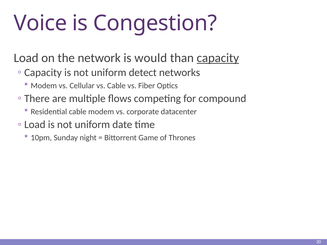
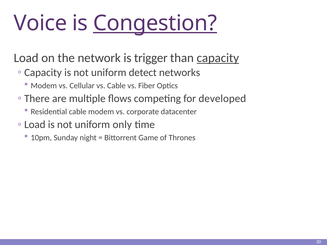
Congestion underline: none -> present (155, 23)
would: would -> trigger (151, 58)
compound: compound -> developed (222, 99)
date: date -> only (122, 125)
